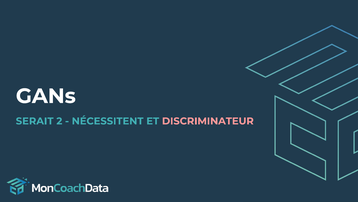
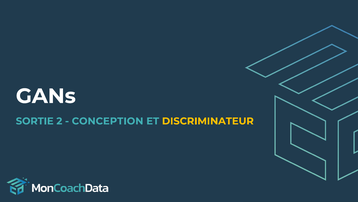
SERAIT: SERAIT -> SORTIE (35, 121)
NÉCESSITENT: NÉCESSITENT -> CONCEPTION (108, 121)
DISCRIMINATEUR colour: pink -> yellow (208, 121)
